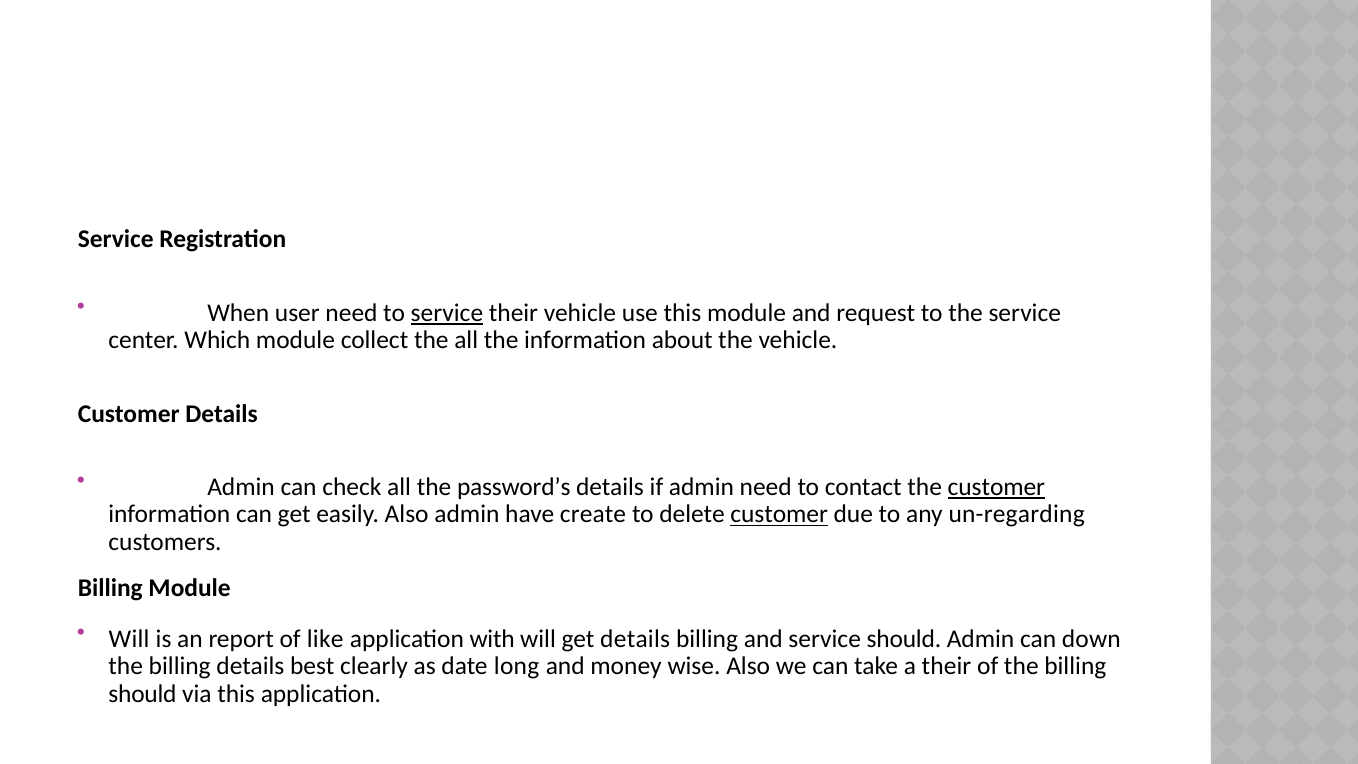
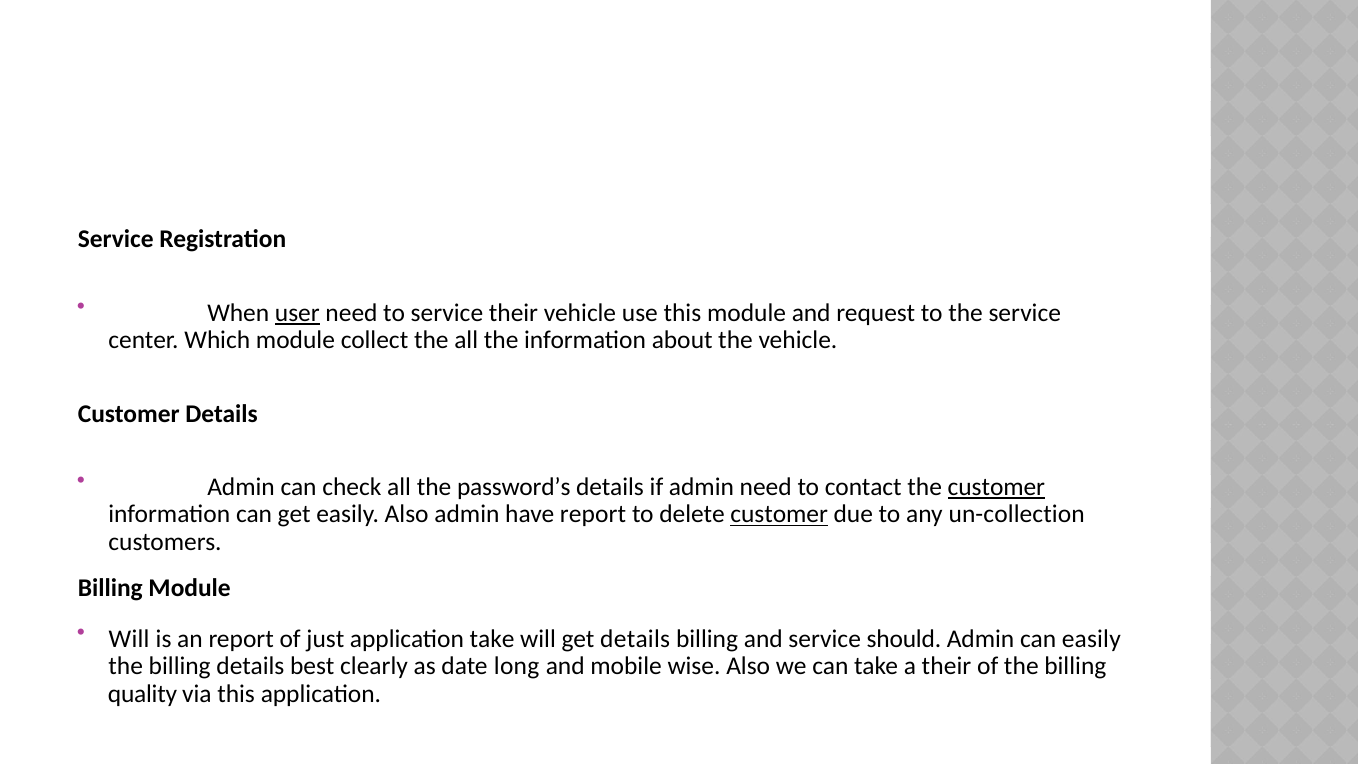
user underline: none -> present (297, 313)
service underline: present -> none (447, 313)
have create: create -> report (593, 514)
un-regarding: un-regarding -> un-collection (1017, 514)
like: like -> just (325, 639)
application with: with -> take (492, 639)
can down: down -> easily (1091, 639)
money: money -> mobile (626, 666)
should: should -> quality (143, 694)
